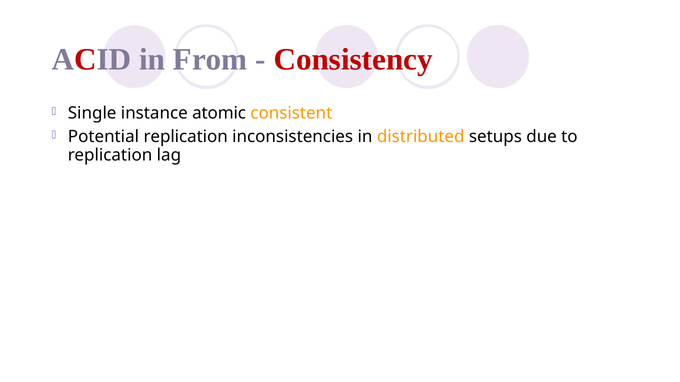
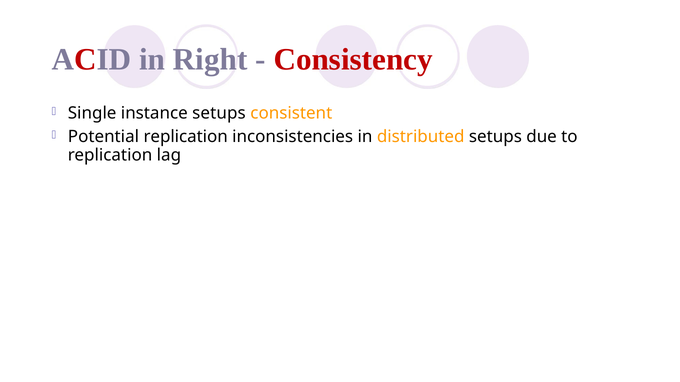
From: From -> Right (210, 59)
instance atomic: atomic -> setups (219, 113)
